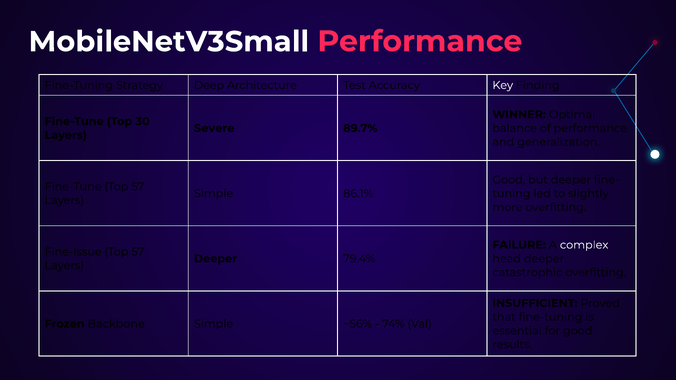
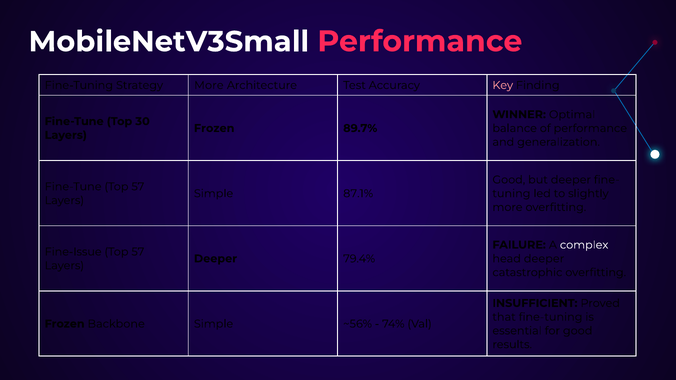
Strategy Deep: Deep -> More (209, 85)
Key colour: white -> pink (503, 85)
Severe: Severe -> Frozen (214, 128)
86.1%: 86.1% -> 87.1% (358, 194)
